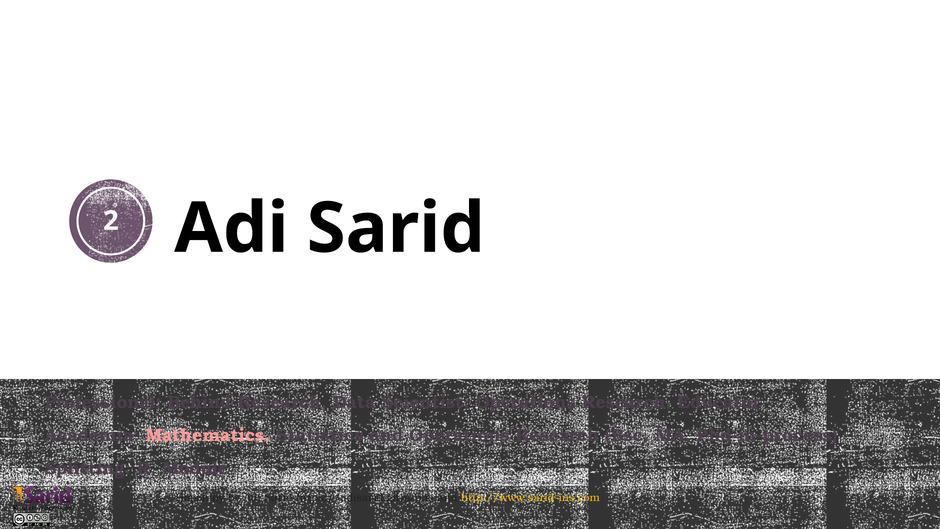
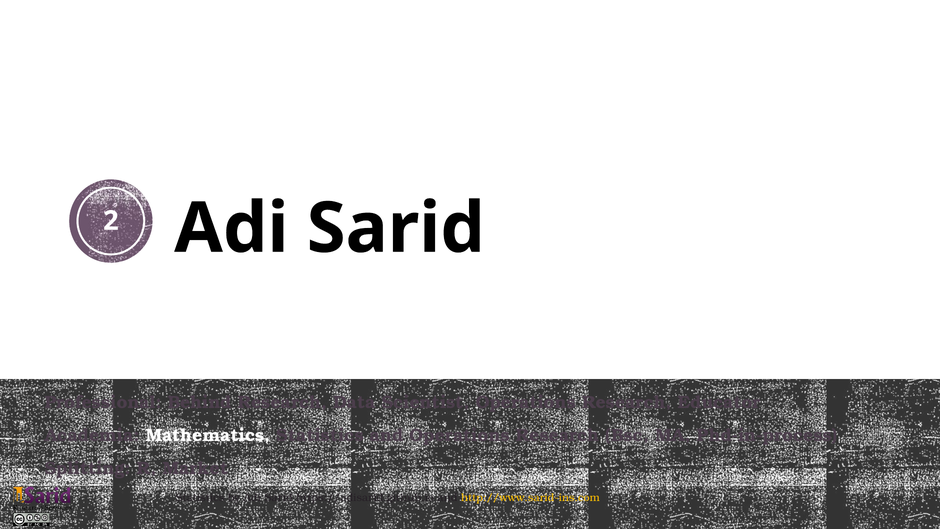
Mathematics colour: pink -> white (208, 435)
Module: Module -> Market (195, 468)
Hopefully: Hopefully -> Statistics (200, 498)
